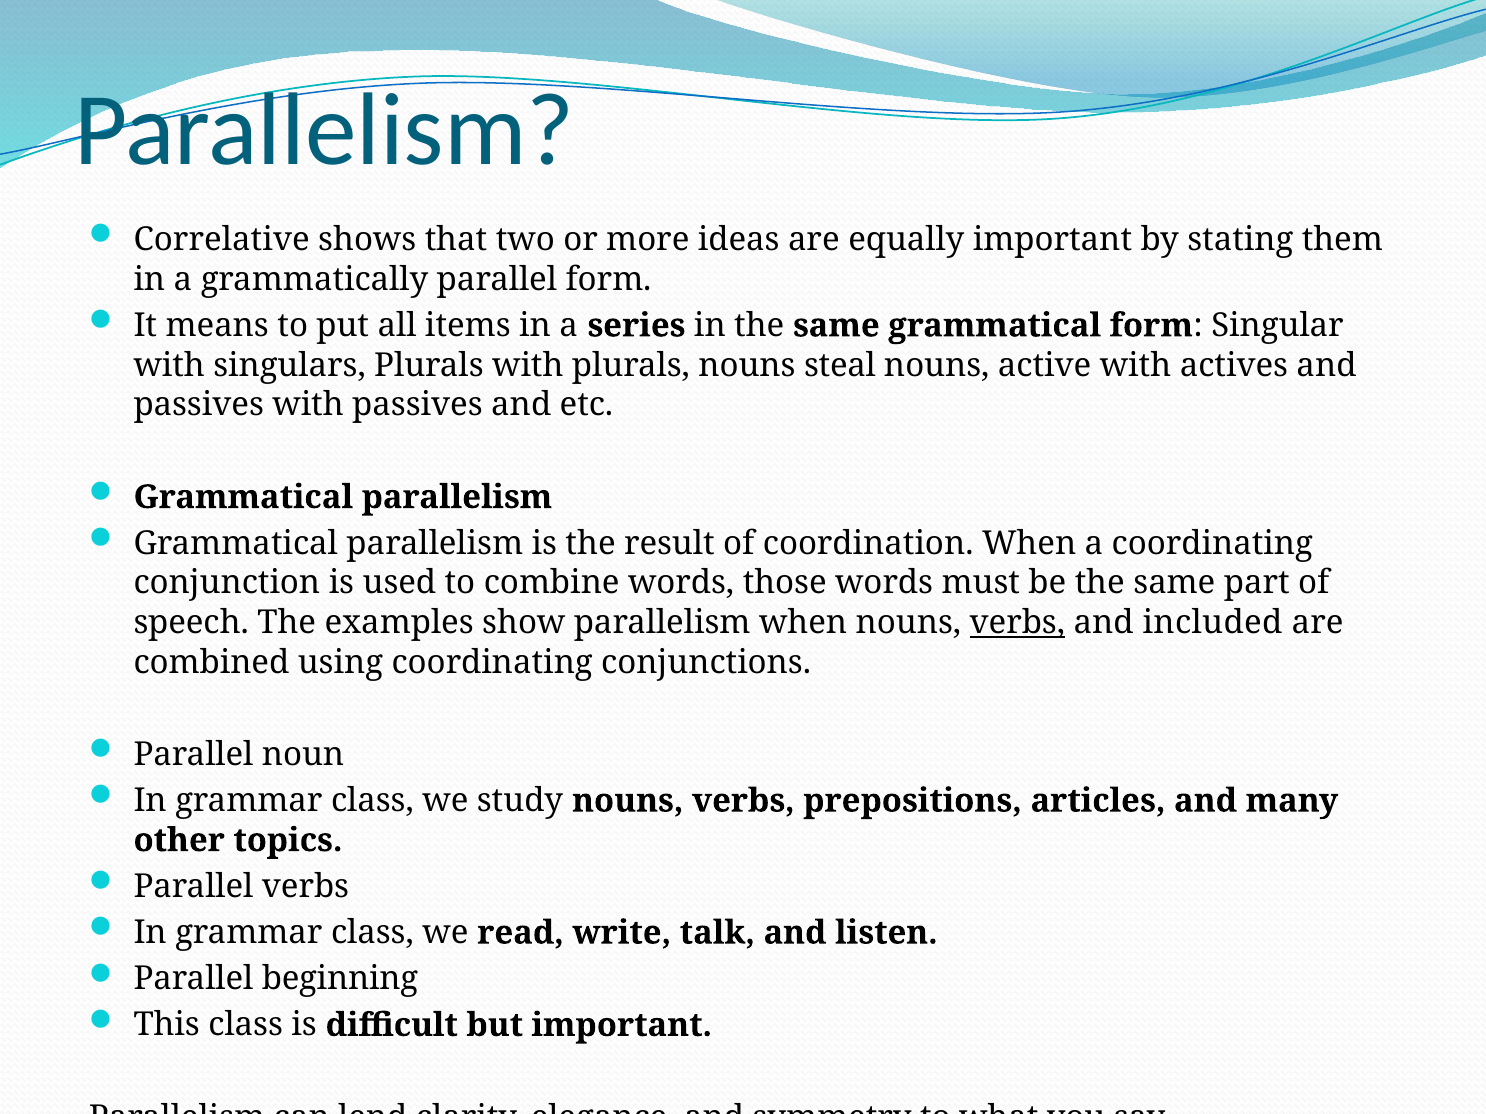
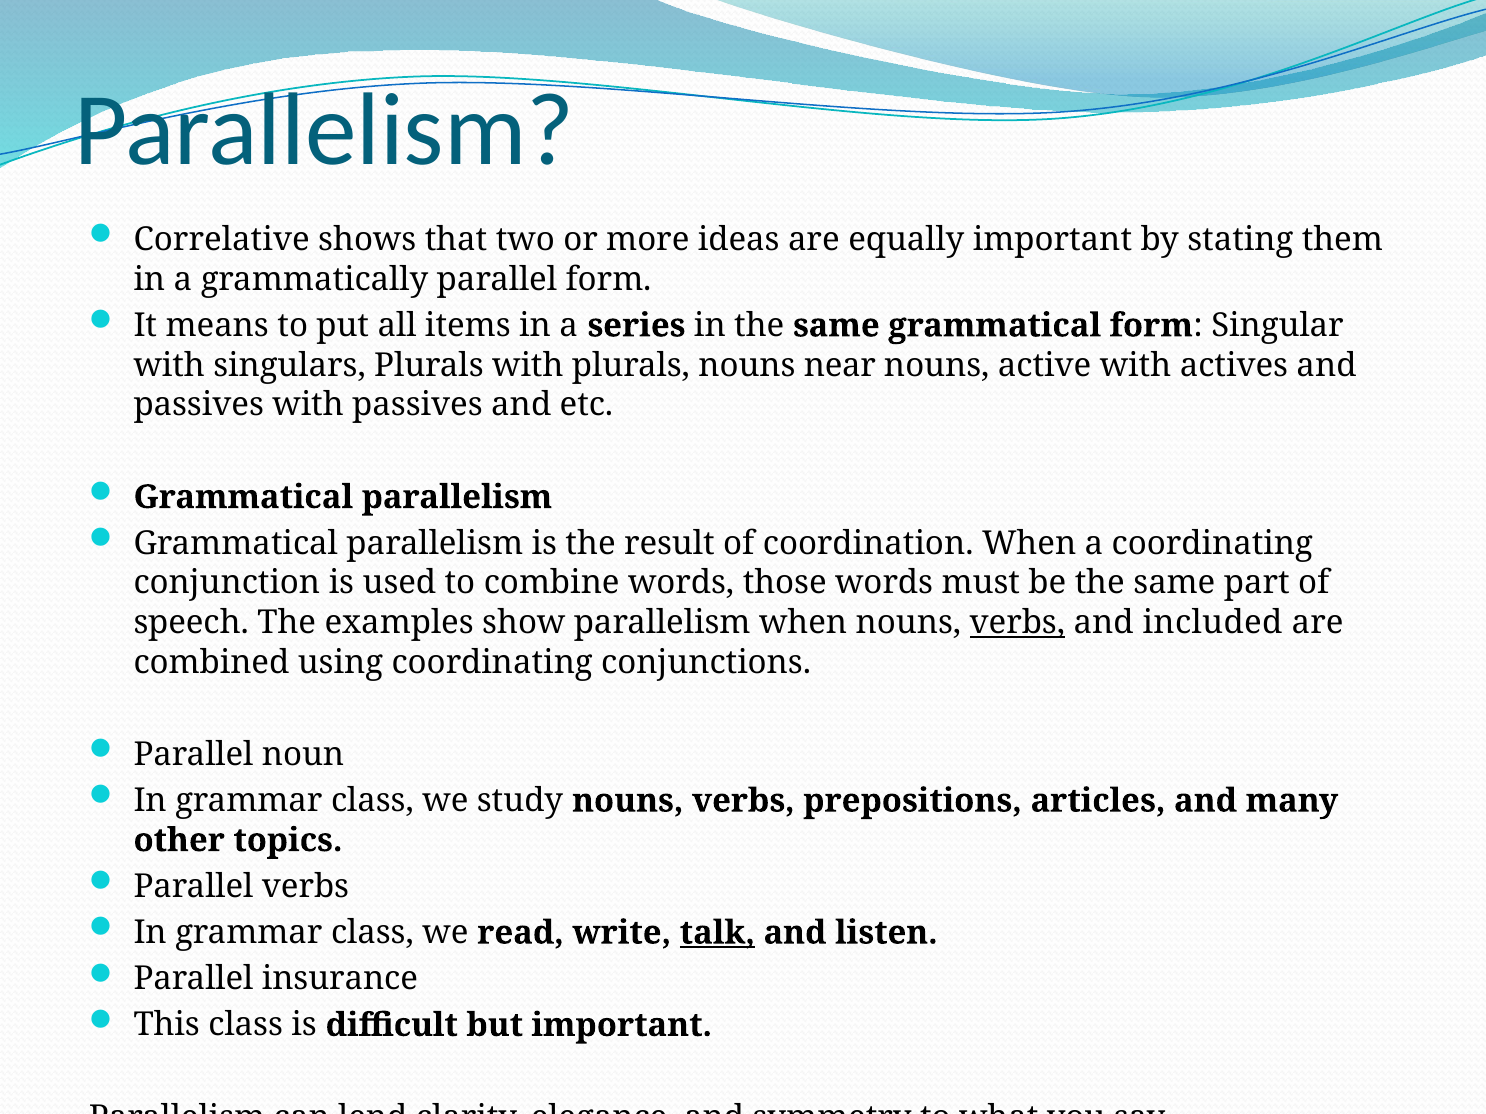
steal: steal -> near (840, 365)
talk underline: none -> present (717, 933)
beginning: beginning -> insurance (340, 979)
